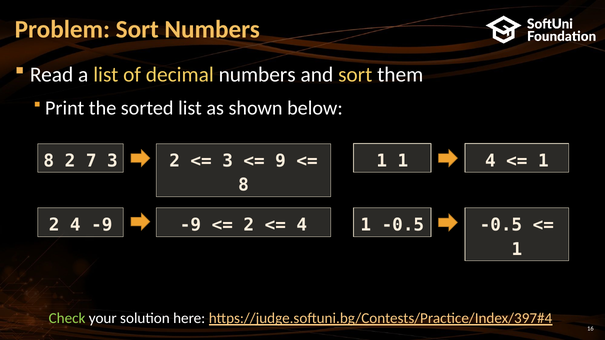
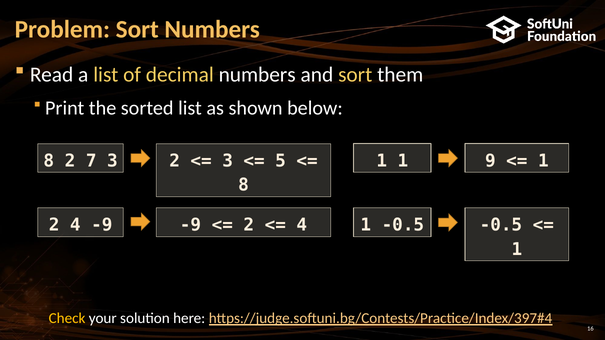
1 4: 4 -> 9 (490, 161)
9: 9 -> 5 (281, 161)
Check colour: light green -> yellow (67, 319)
